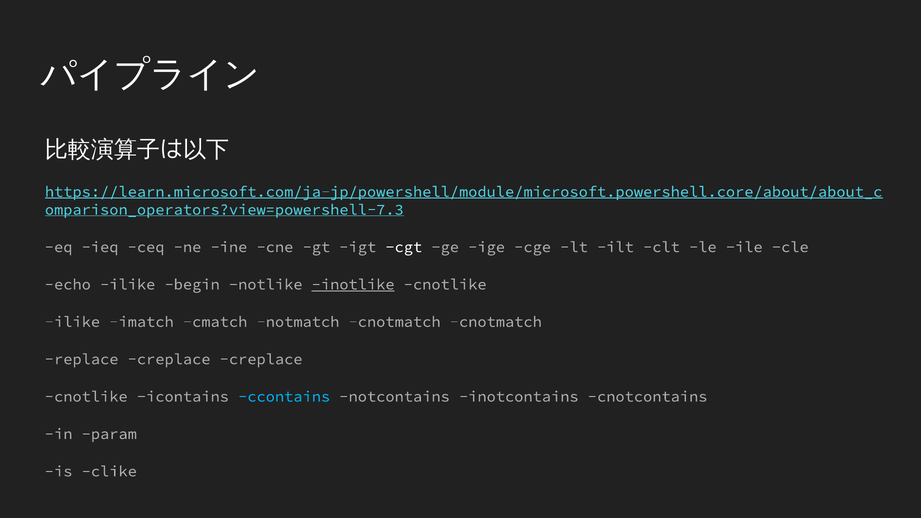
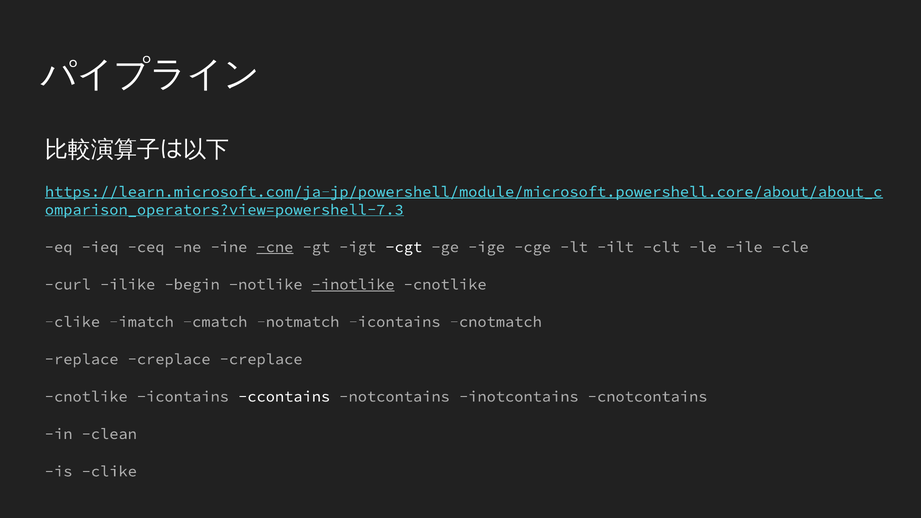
cne underline: none -> present (275, 247)
echo: echo -> curl (68, 284)
ilike: ilike -> clike (72, 322)
notmatch cnotmatch: cnotmatch -> icontains (395, 322)
ccontains colour: light blue -> white (284, 397)
param: param -> clean (109, 434)
